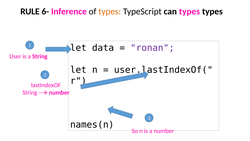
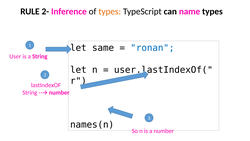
6-: 6- -> 2- (45, 12)
can types: types -> name (190, 12)
data: data -> same (103, 48)
ronan colour: purple -> blue (152, 48)
